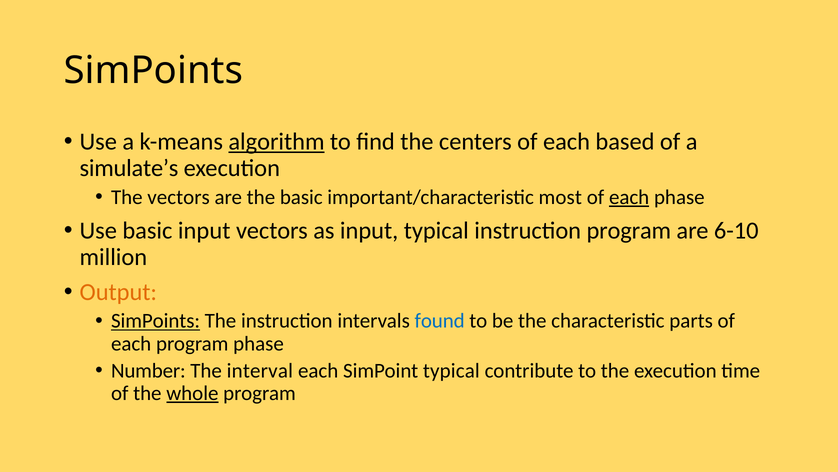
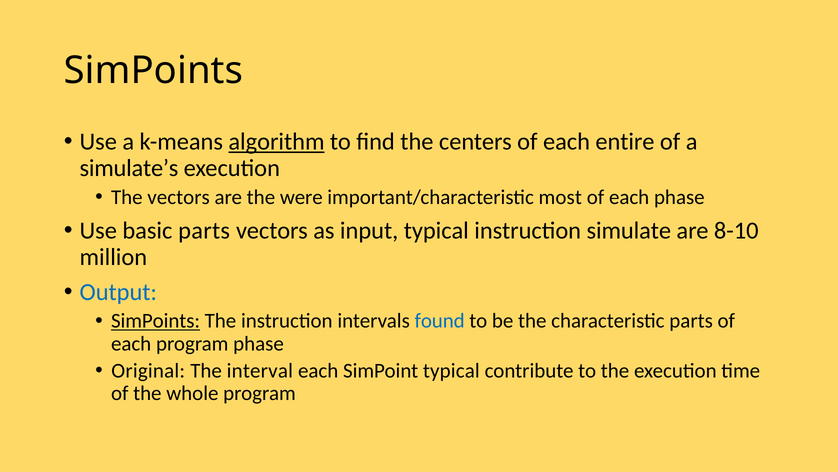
based: based -> entire (625, 142)
the basic: basic -> were (301, 197)
each underline: present -> none (629, 197)
basic input: input -> parts (204, 230)
instruction program: program -> simulate (629, 230)
6-10: 6-10 -> 8-10 (736, 230)
Output colour: orange -> blue (118, 292)
Number: Number -> Original (148, 370)
whole underline: present -> none (192, 393)
